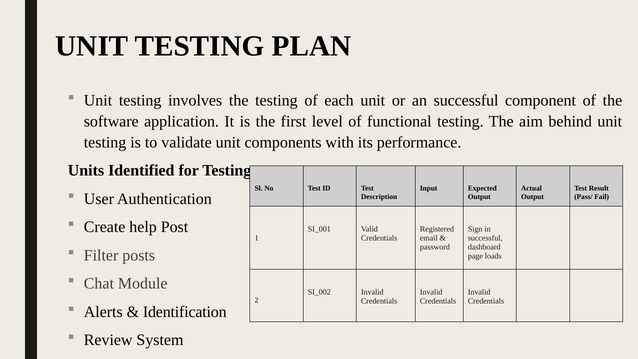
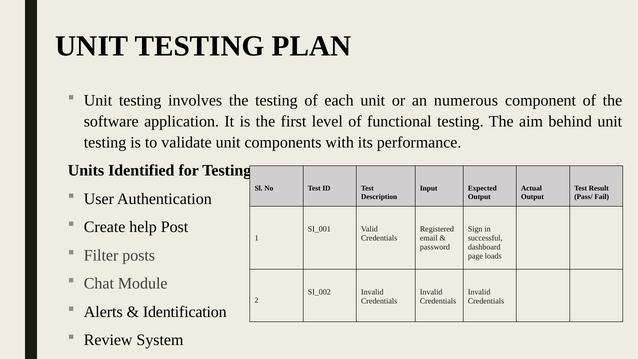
an successful: successful -> numerous (466, 100)
